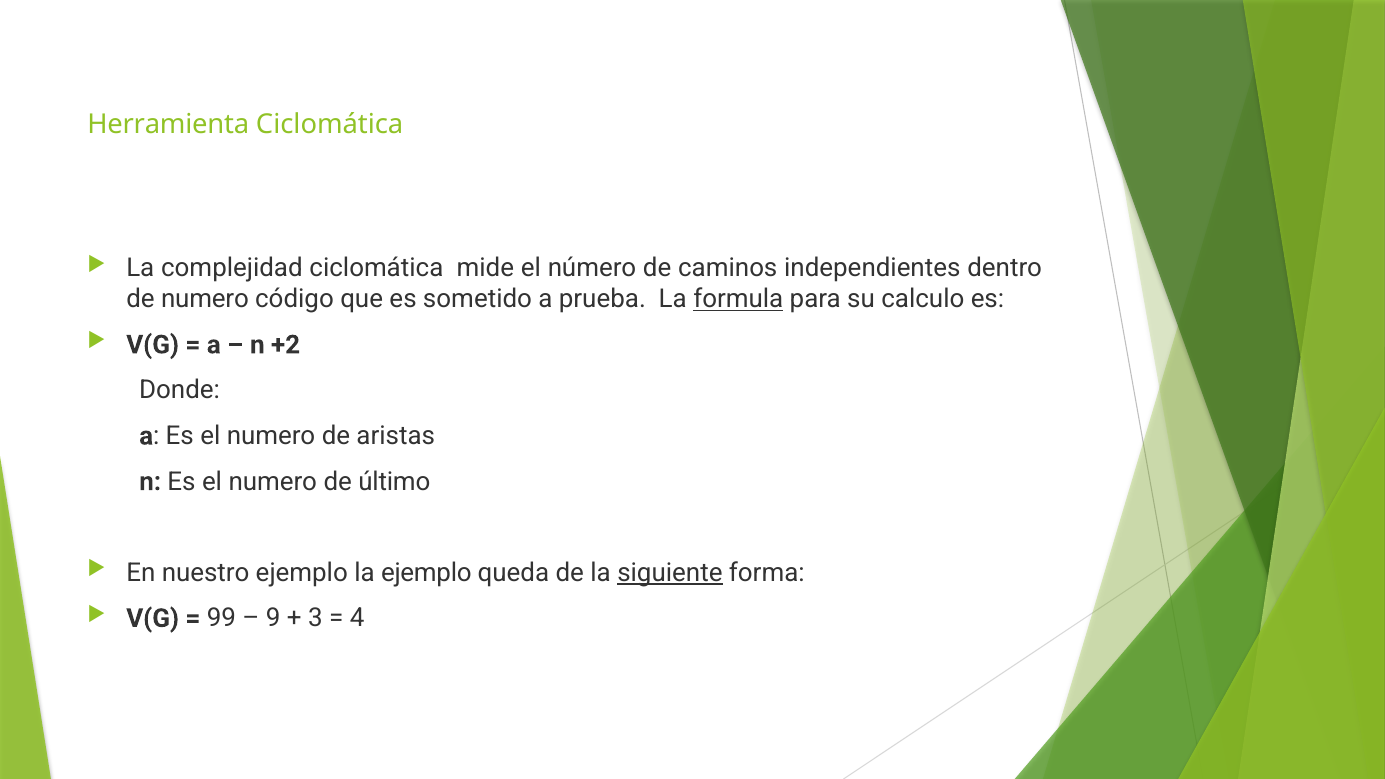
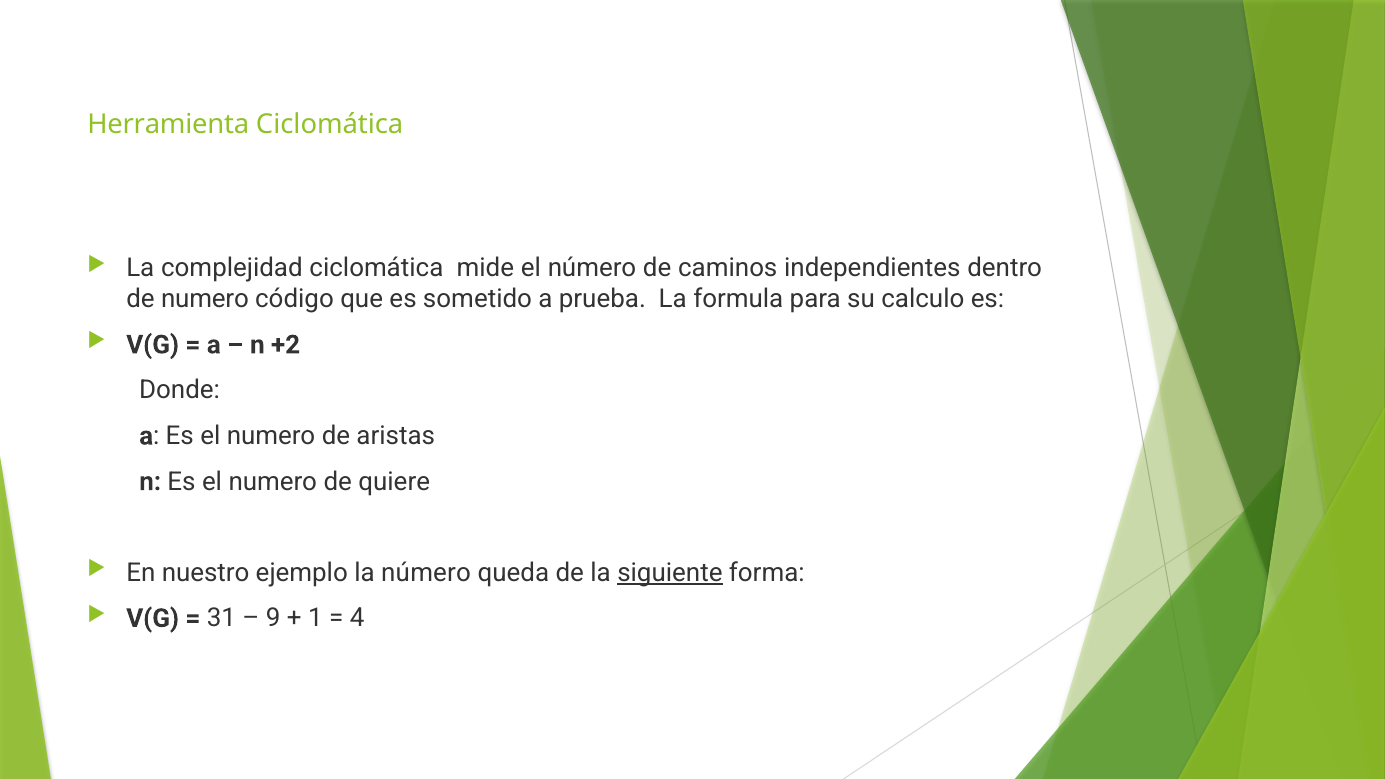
formula underline: present -> none (738, 299)
último: último -> quiere (394, 482)
la ejemplo: ejemplo -> número (426, 573)
99: 99 -> 31 (221, 618)
3: 3 -> 1 (315, 618)
